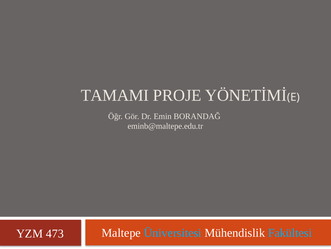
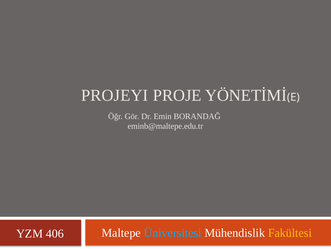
TAMAMI: TAMAMI -> PROJEYI (115, 95)
Fakültesi colour: light blue -> yellow (290, 232)
473: 473 -> 406 (55, 233)
